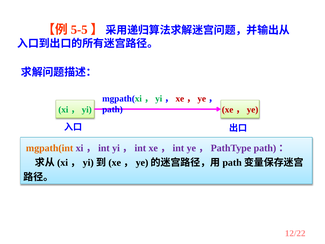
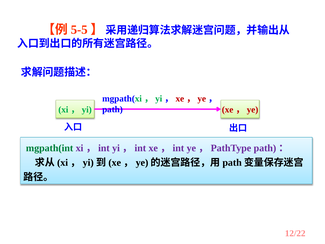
mgpath(int colour: orange -> green (50, 148)
